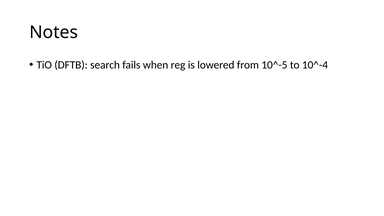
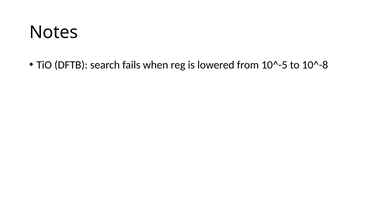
10^-4: 10^-4 -> 10^-8 (315, 65)
